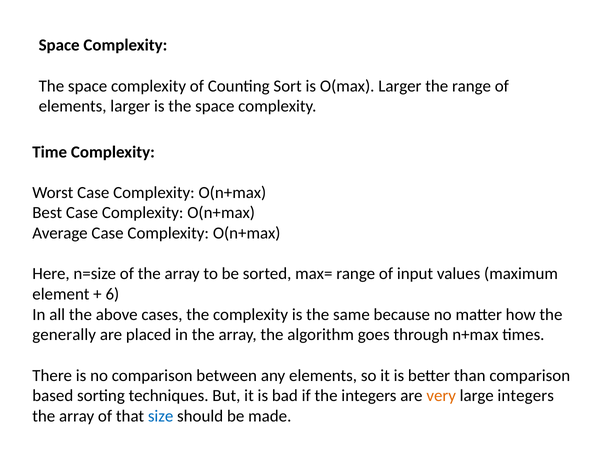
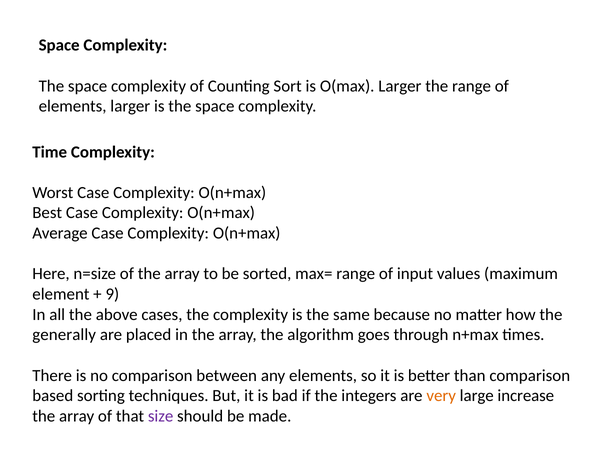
6: 6 -> 9 (112, 294)
large integers: integers -> increase (526, 396)
size colour: blue -> purple (161, 416)
